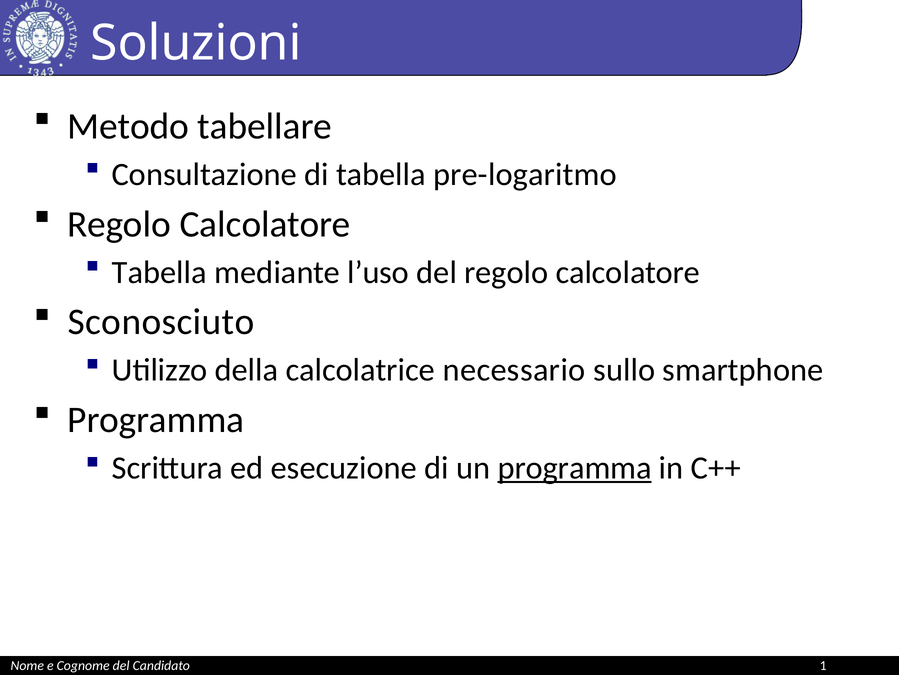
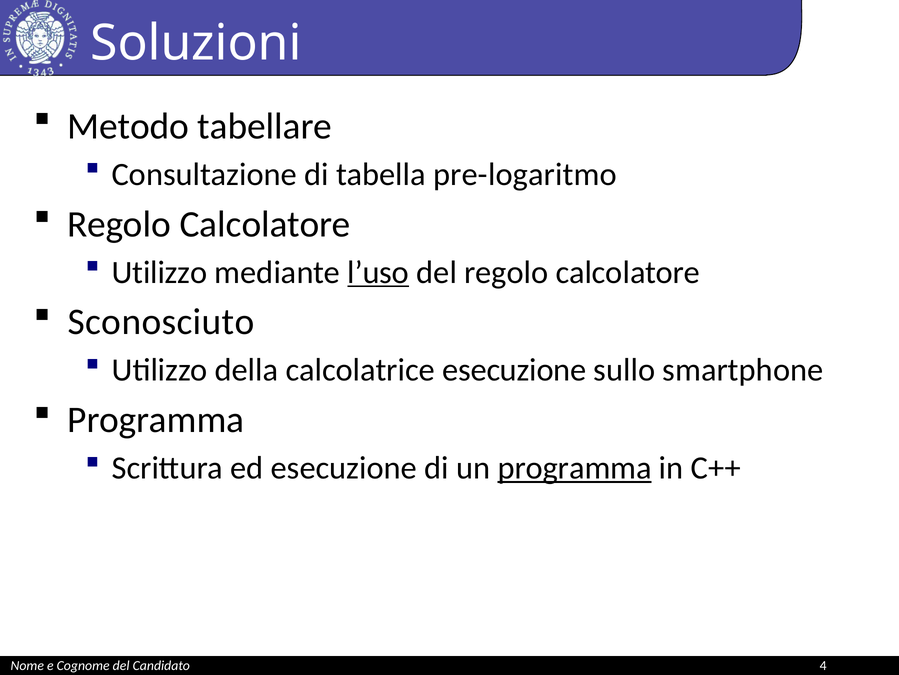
Tabella: Tabella -> Utilizzo (159, 272)
l’uso underline: none -> present (378, 272)
calcolatrice necessario: necessario -> esecuzione (514, 370)
1: 1 -> 4 (823, 665)
